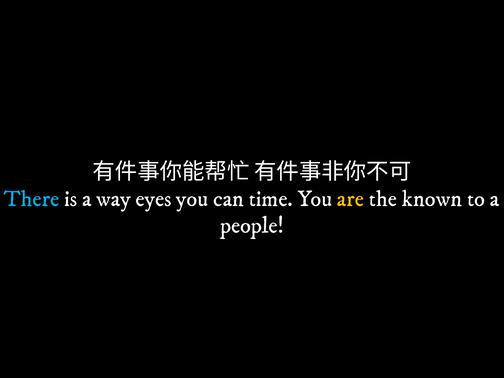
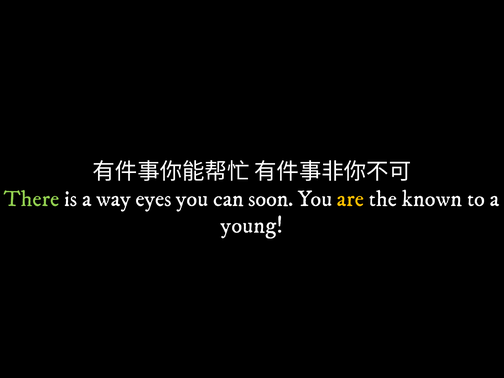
There colour: light blue -> light green (32, 199)
time: time -> soon (271, 199)
people: people -> young (252, 226)
